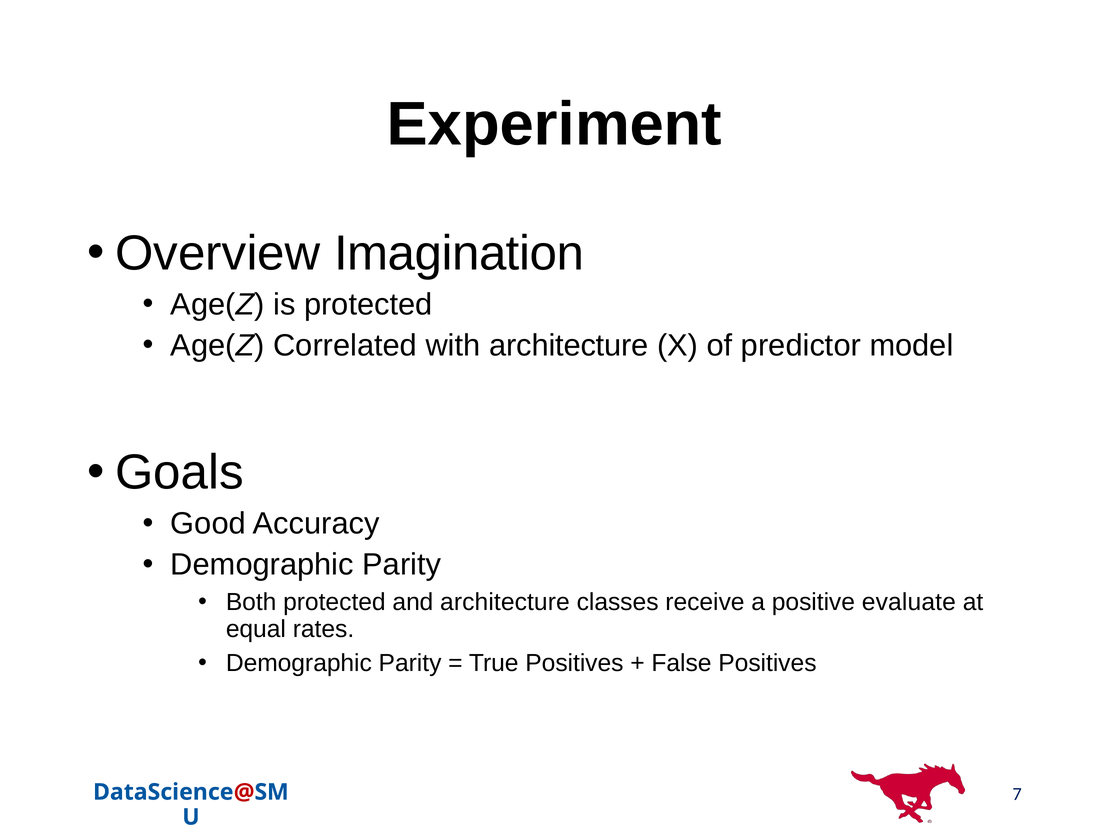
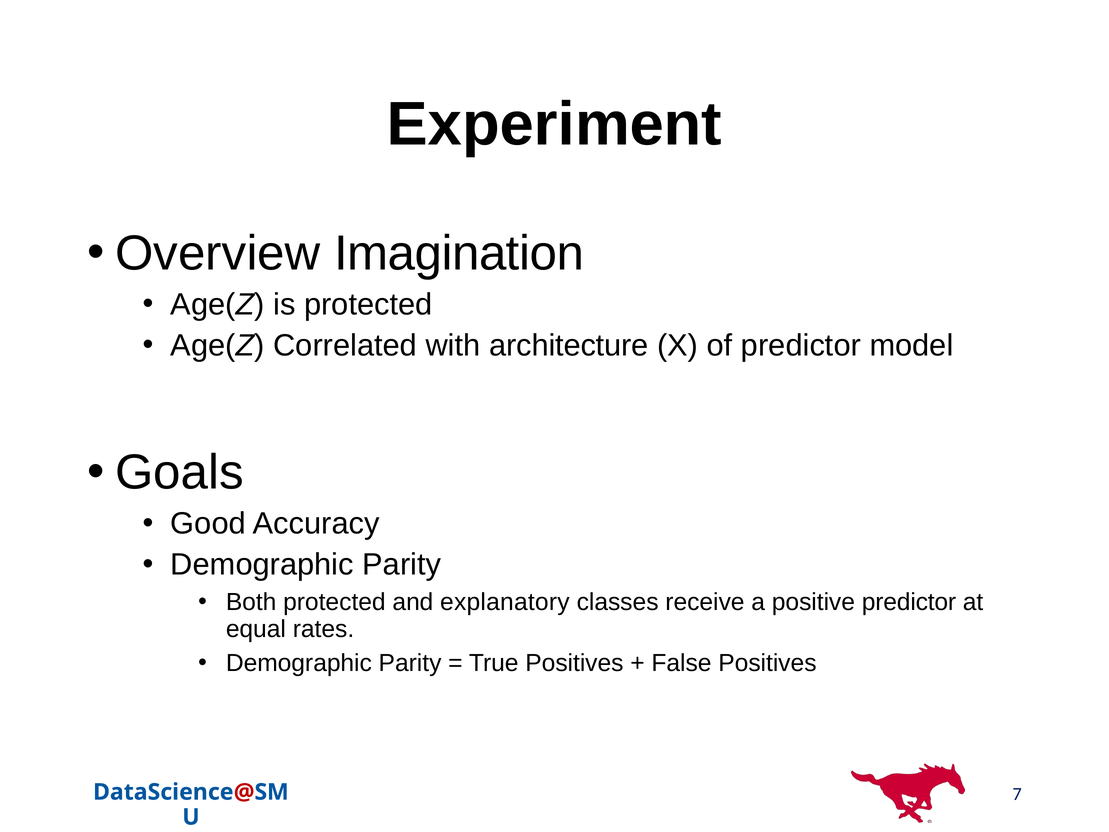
and architecture: architecture -> explanatory (505, 602)
positive evaluate: evaluate -> predictor (909, 602)
